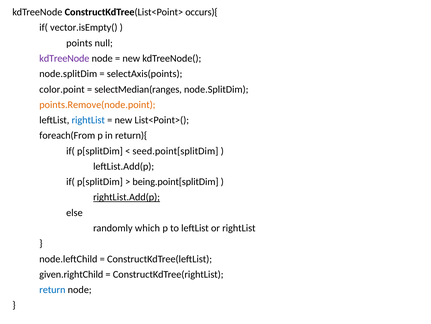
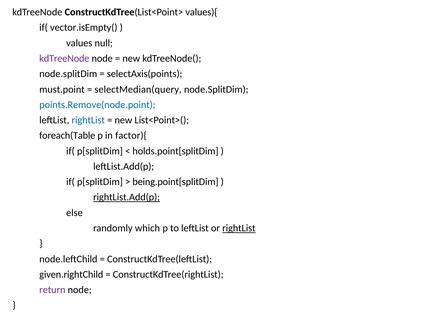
occurs){: occurs){ -> values){ (201, 12)
points: points -> values (79, 43)
color.point: color.point -> must.point (62, 89)
selectMedian(ranges: selectMedian(ranges -> selectMedian(query (138, 89)
points.Remove(node.point colour: orange -> blue (97, 104)
foreach(From: foreach(From -> foreach(Table (67, 135)
return){: return){ -> factor){ (131, 135)
seed.point[splitDim: seed.point[splitDim -> holds.point[splitDim (175, 151)
rightList underline: none -> present (239, 228)
return colour: blue -> purple (52, 289)
